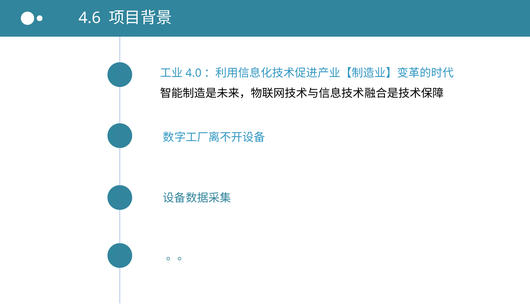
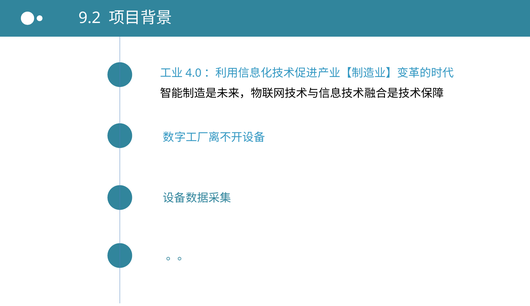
4.6: 4.6 -> 9.2 (90, 18)
